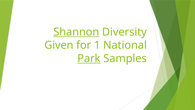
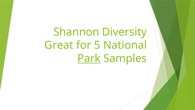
Shannon underline: present -> none (76, 32)
Given: Given -> Great (59, 45)
1: 1 -> 5 (97, 45)
